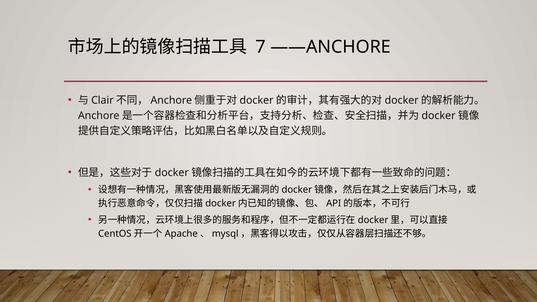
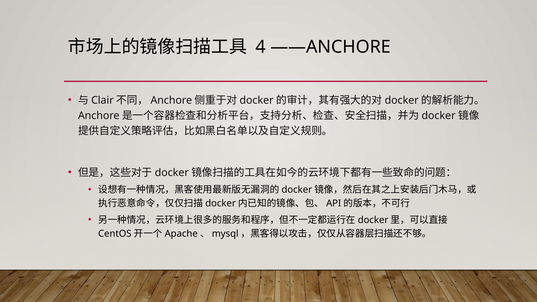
7: 7 -> 4 (261, 47)
